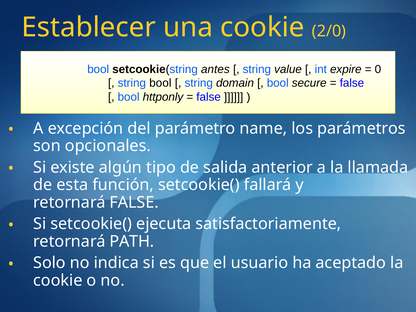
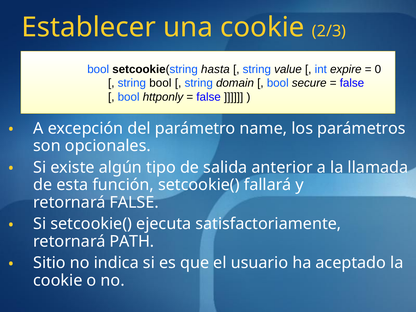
2/0: 2/0 -> 2/3 (329, 31)
antes: antes -> hasta (215, 69)
Solo: Solo -> Sitio (50, 263)
